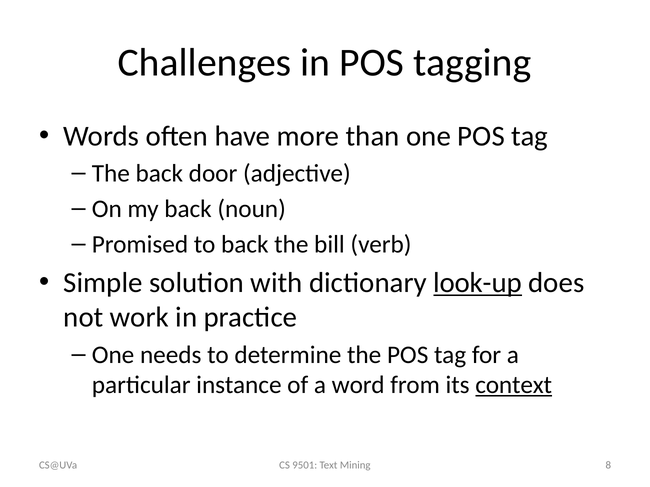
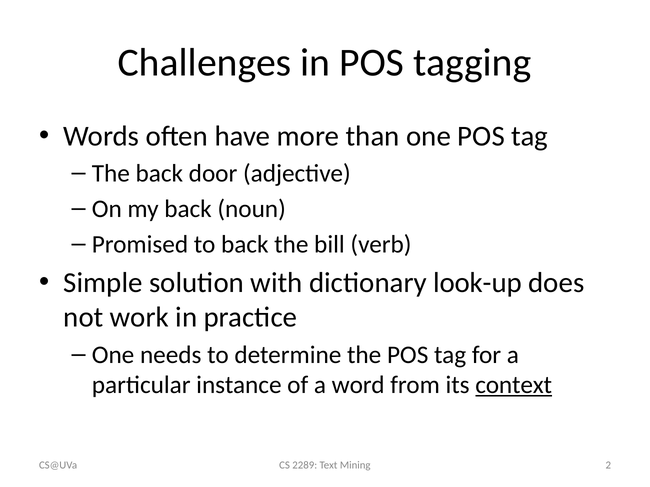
look-up underline: present -> none (478, 283)
9501: 9501 -> 2289 (305, 465)
8: 8 -> 2 (608, 465)
